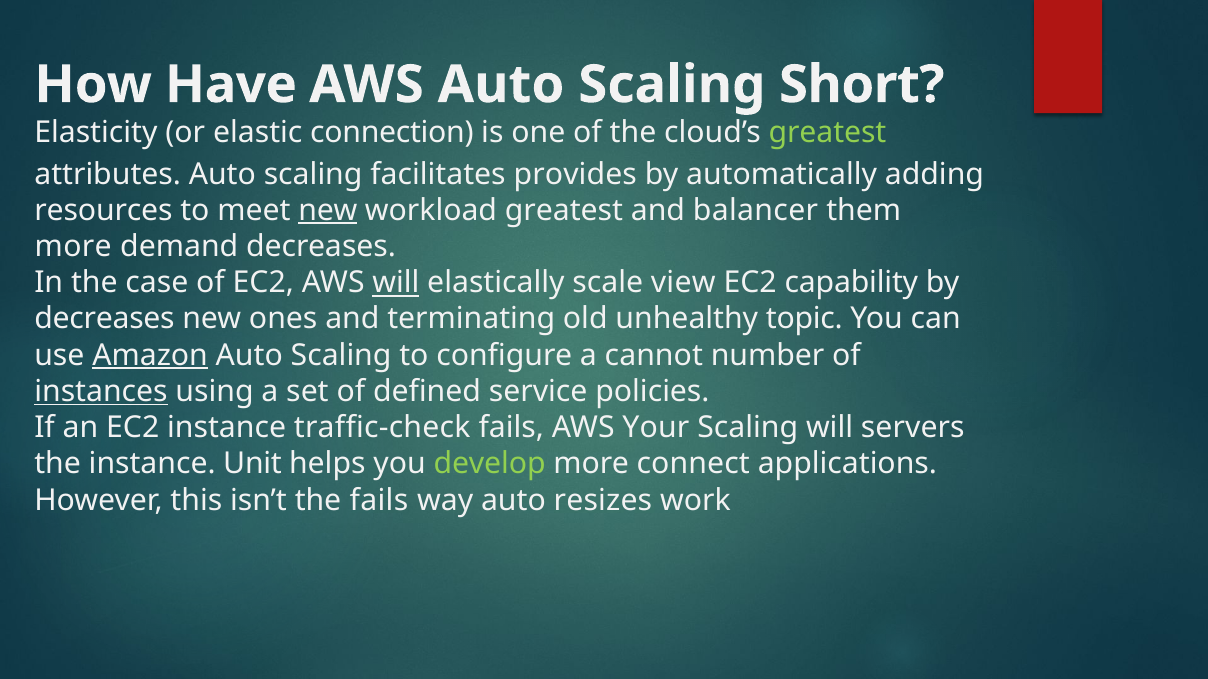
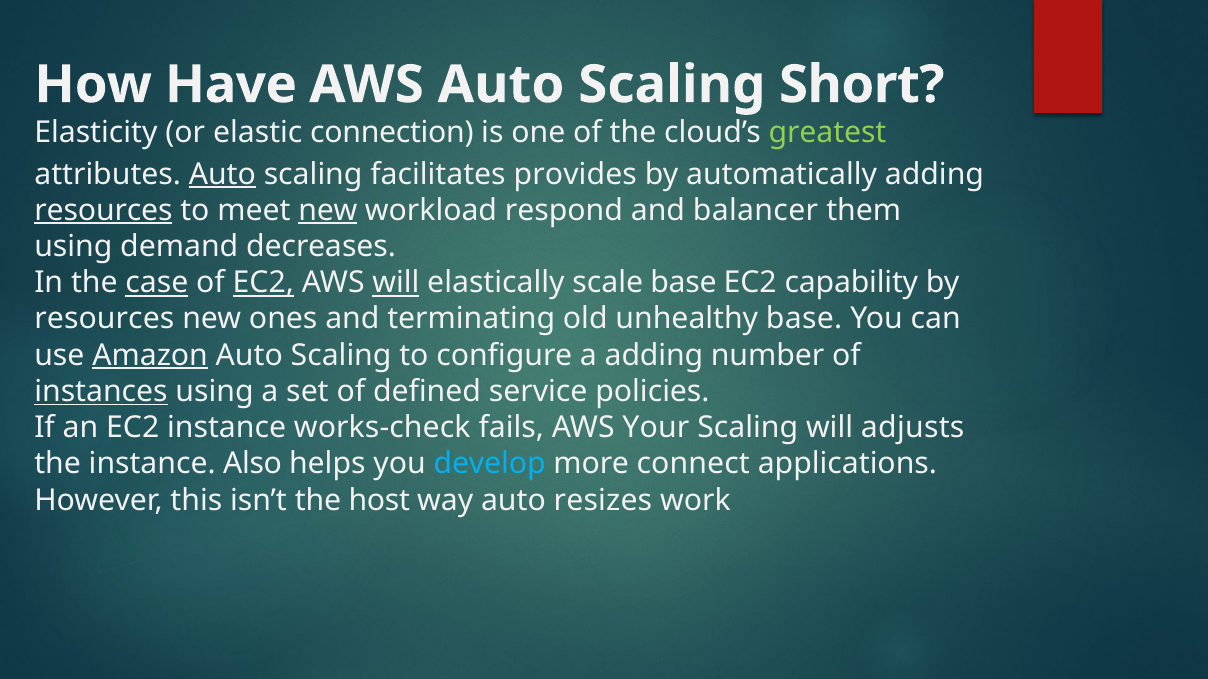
Auto underline: none -> present (222, 174)
resources underline: none -> present (103, 211)
workload greatest: greatest -> respond (564, 211)
more: more -> using (73, 247)
case underline: none -> present (157, 283)
EC2 underline: none -> present (263, 283)
scale view: view -> base (683, 283)
decreases: decreases -> resources (104, 319)
unhealthy topic: topic -> base (804, 319)
a cannot: cannot -> adding (654, 355)
traffic-check: traffic-check -> works-check (382, 428)
servers: servers -> adjusts (913, 428)
Unit: Unit -> Also (253, 464)
develop colour: light green -> light blue (490, 464)
the fails: fails -> host (379, 500)
